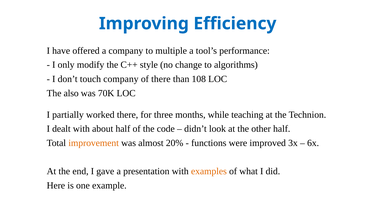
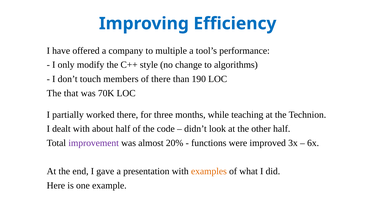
touch company: company -> members (121, 79)
108: 108 -> 190 (199, 79)
also: also -> that (71, 93)
improvement colour: orange -> purple (94, 143)
